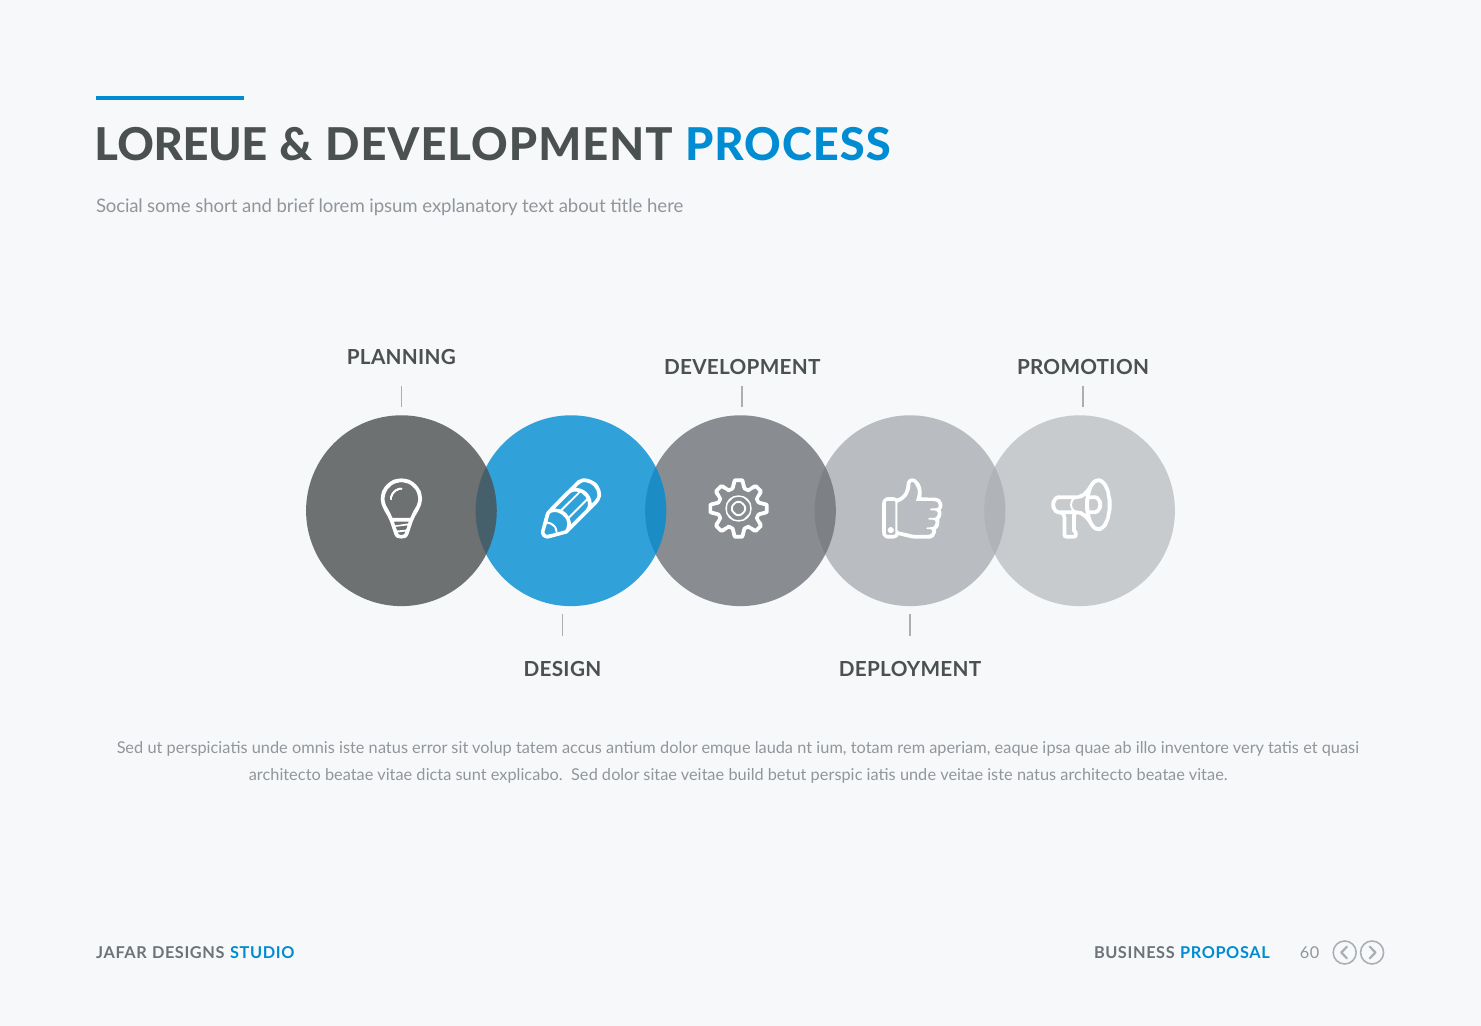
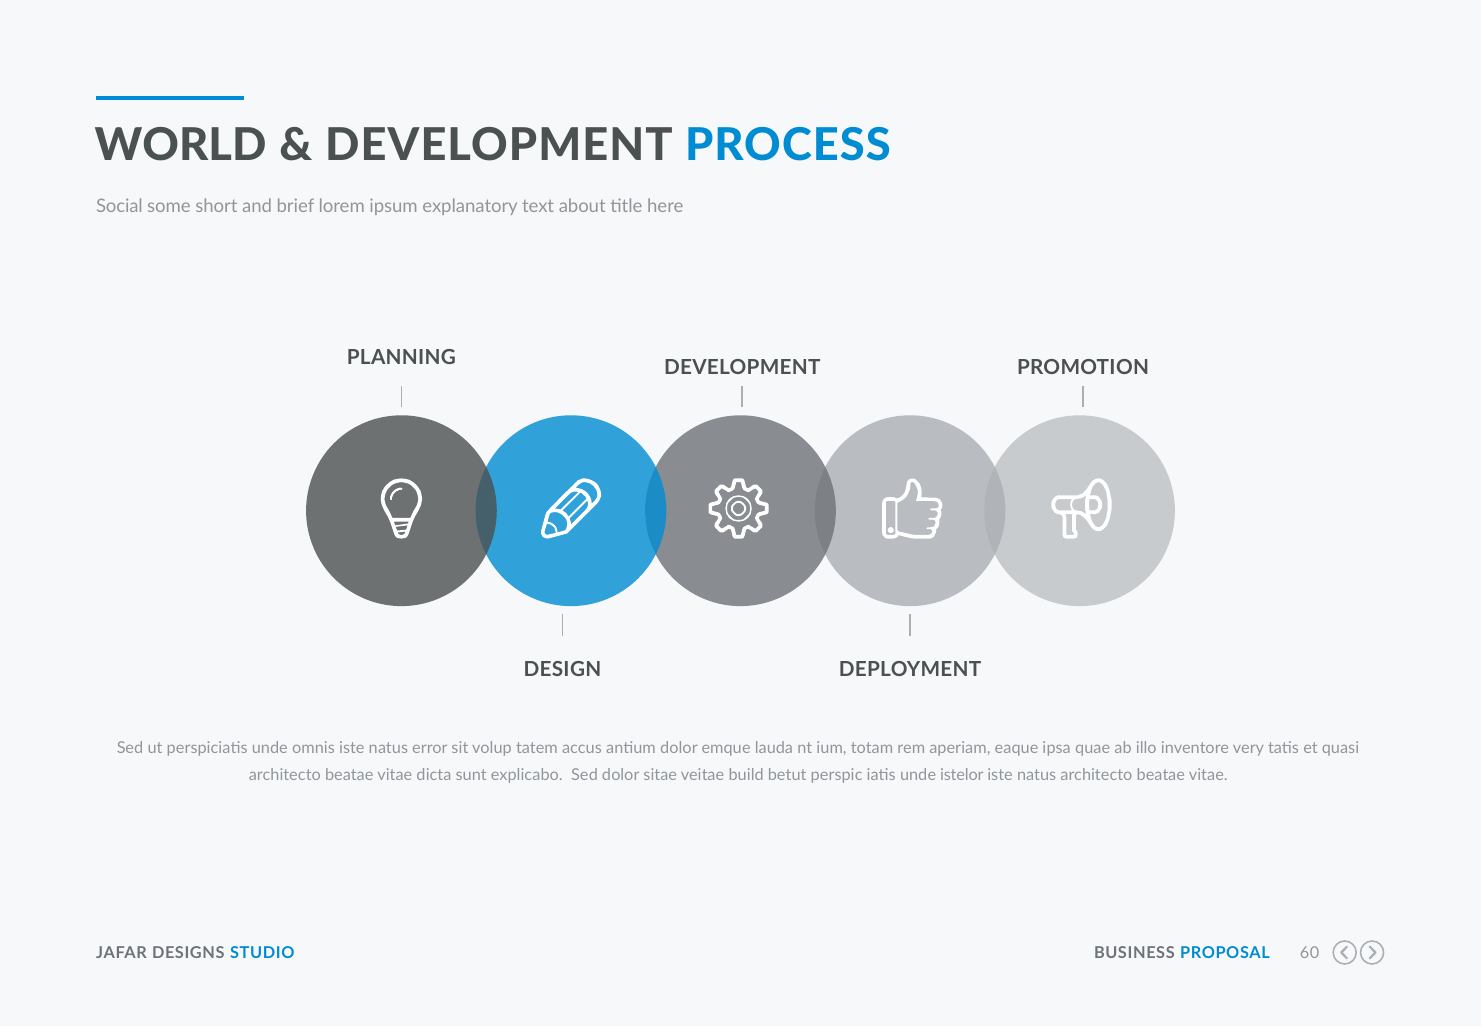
LOREUE: LOREUE -> WORLD (181, 145)
unde veitae: veitae -> istelor (962, 775)
